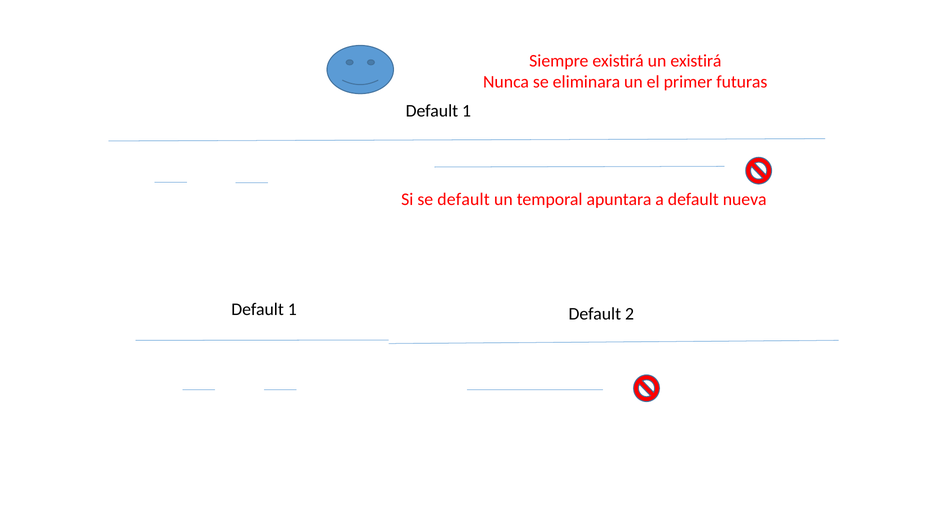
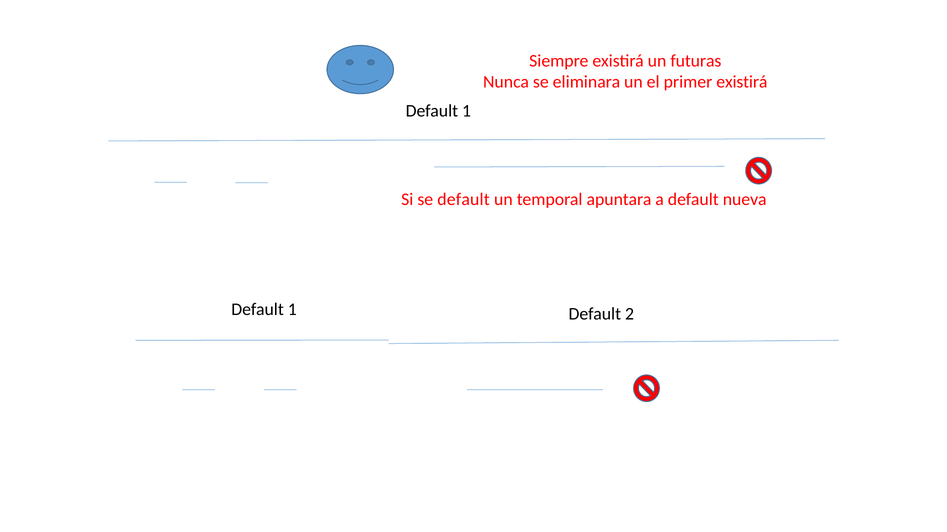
un existirá: existirá -> futuras (696, 61)
primer futuras: futuras -> existirá (742, 82)
